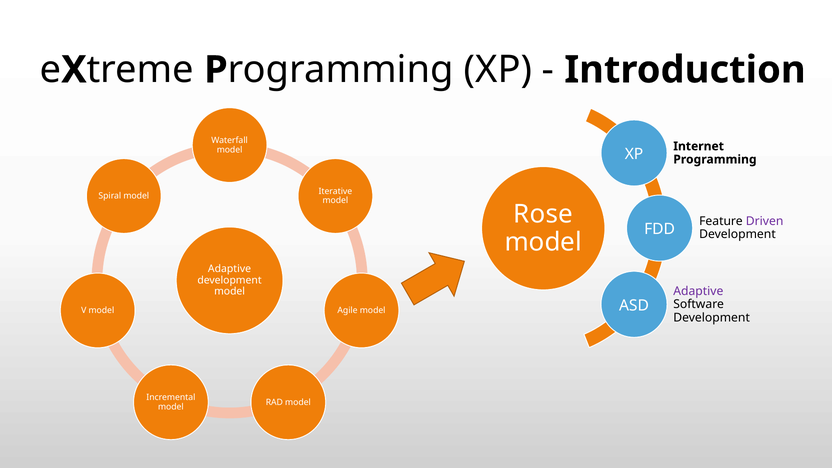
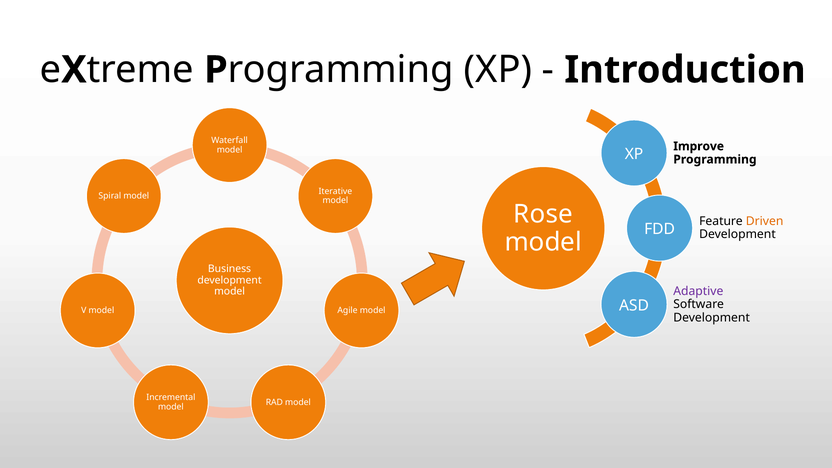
Internet: Internet -> Improve (699, 146)
Driven colour: purple -> orange (765, 221)
Adaptive: Adaptive -> Business (230, 269)
